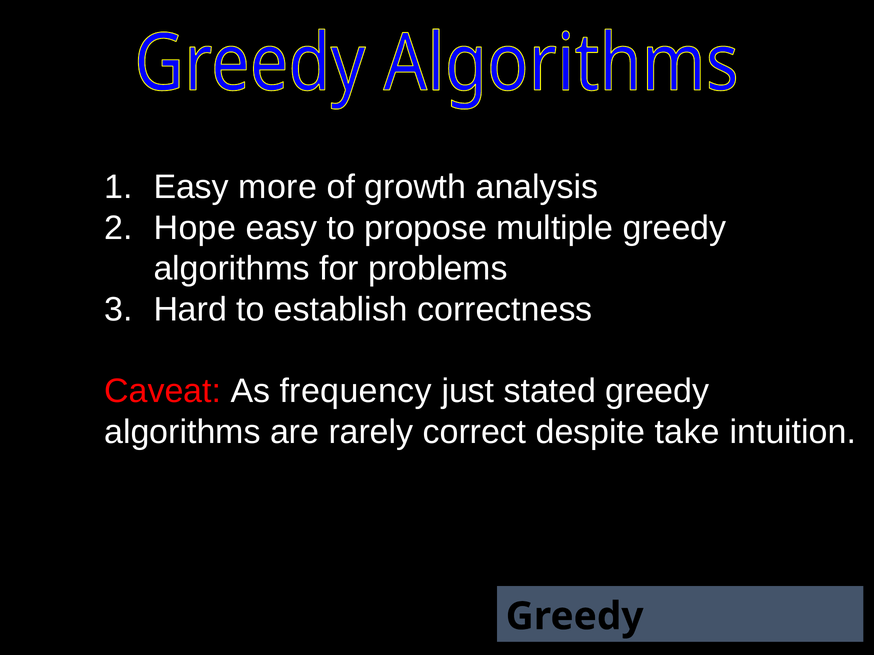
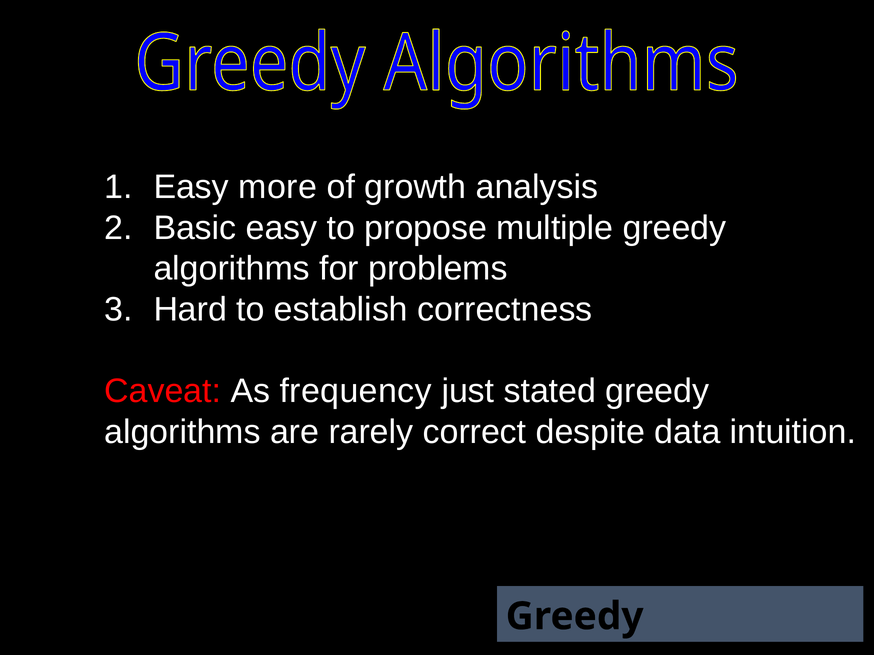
Hope: Hope -> Basic (195, 228)
take: take -> data (687, 432)
